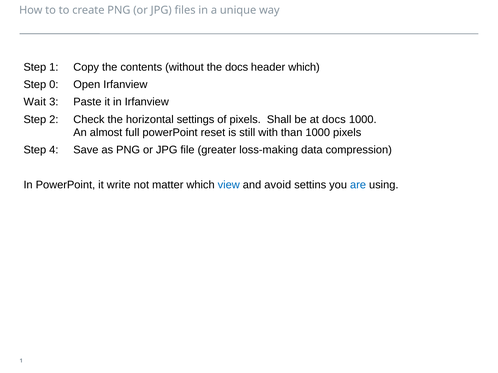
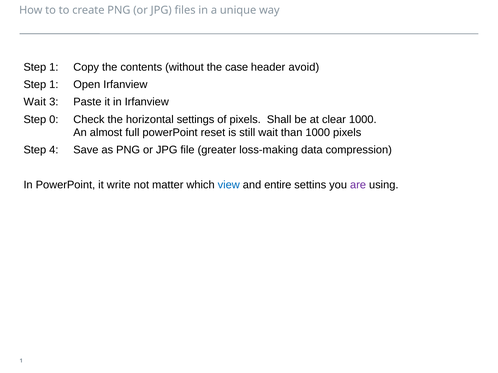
the docs: docs -> case (237, 67)
header which: which -> avoid (304, 67)
0: 0 -> 1 (54, 85)
2: 2 -> 0 (54, 120)
at docs: docs -> clear (334, 120)
still with: with -> wait (268, 133)
avoid: avoid -> entire (278, 185)
are colour: blue -> purple (358, 185)
